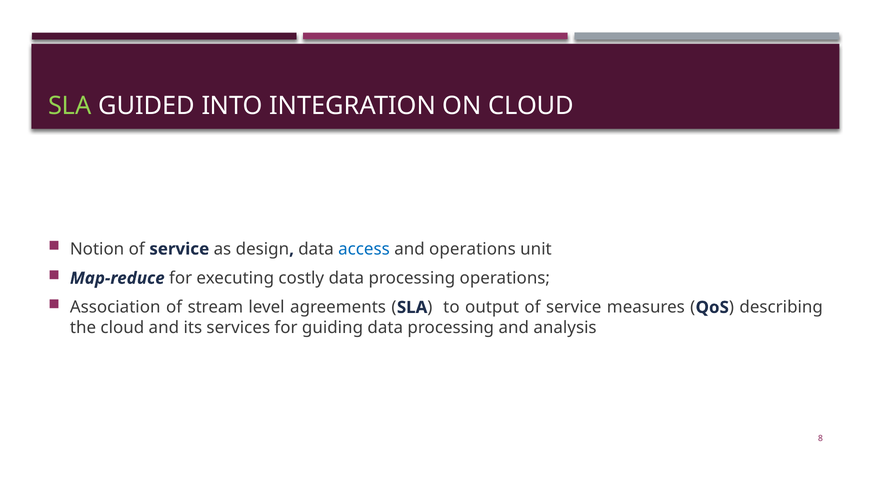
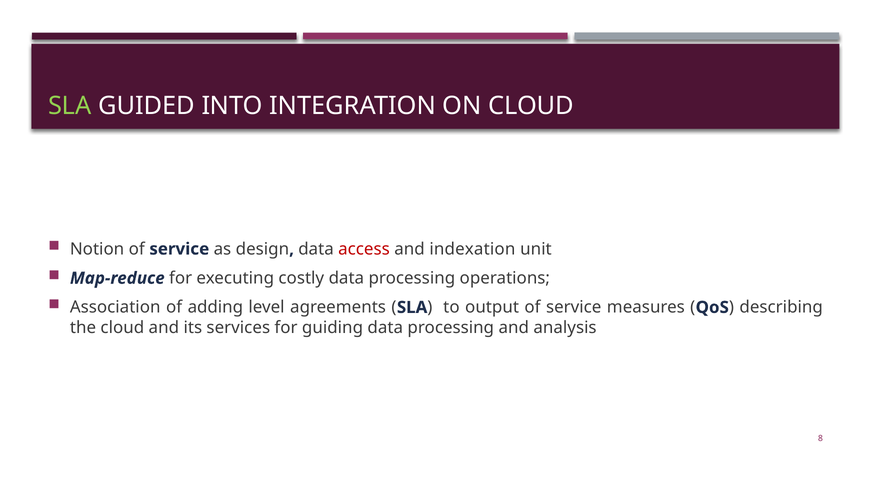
access colour: blue -> red (364, 249)
and operations: operations -> indexation (472, 249)
stream: stream -> adding (215, 307)
